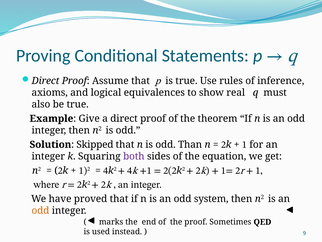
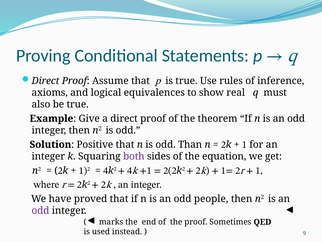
Skipped: Skipped -> Positive (95, 144)
system: system -> people (211, 198)
odd colour: orange -> purple (40, 210)
